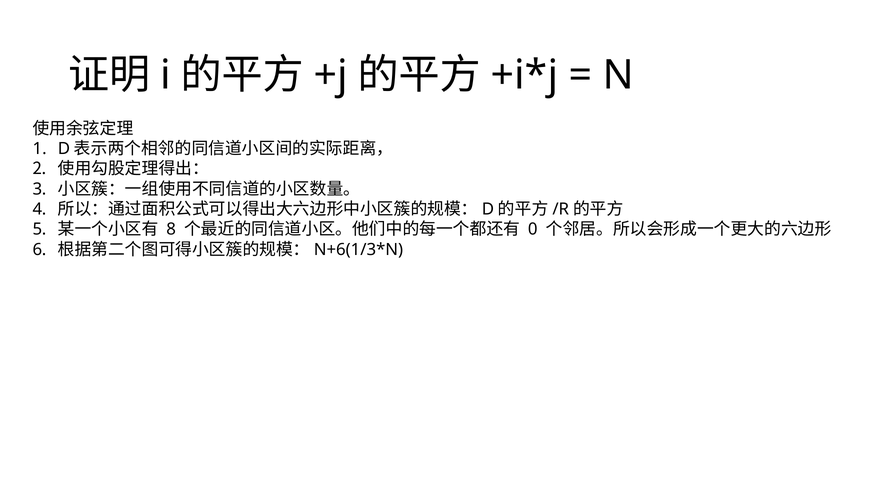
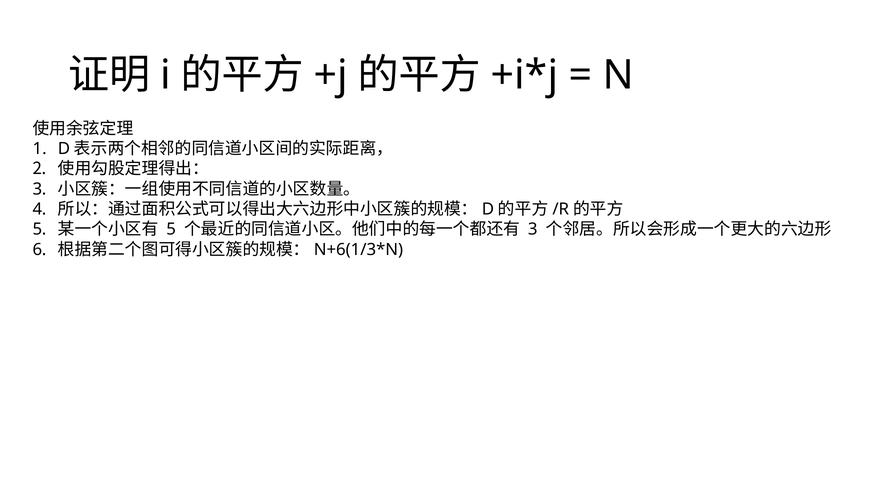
8: 8 -> 5 (171, 229)
0: 0 -> 3 (533, 229)
